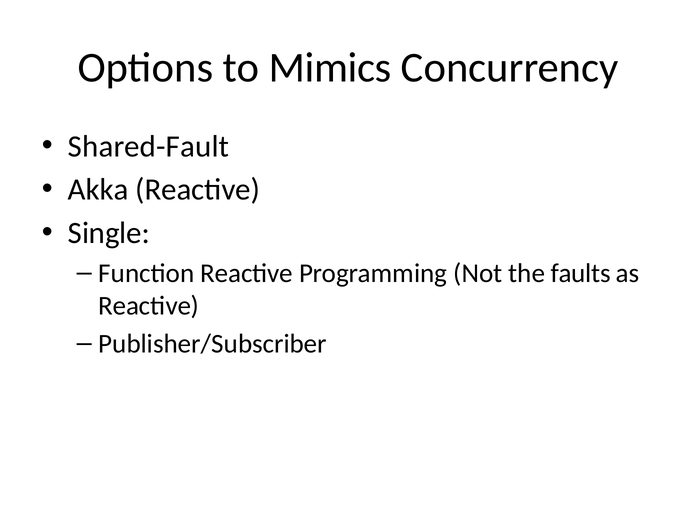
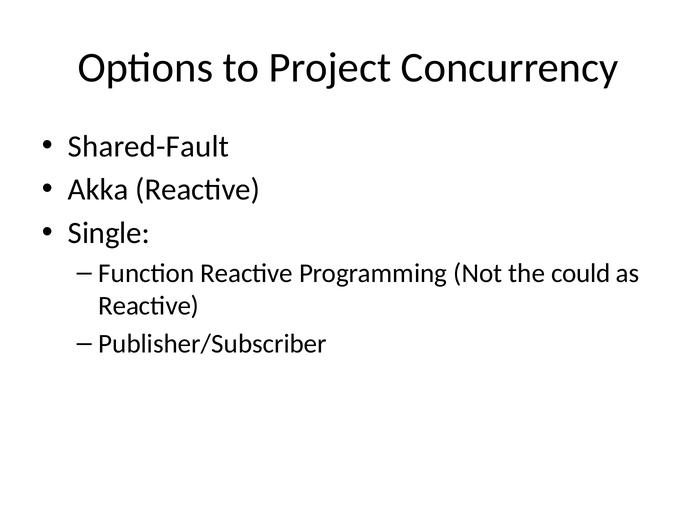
Mimics: Mimics -> Project (330, 67)
faults: faults -> could (581, 273)
